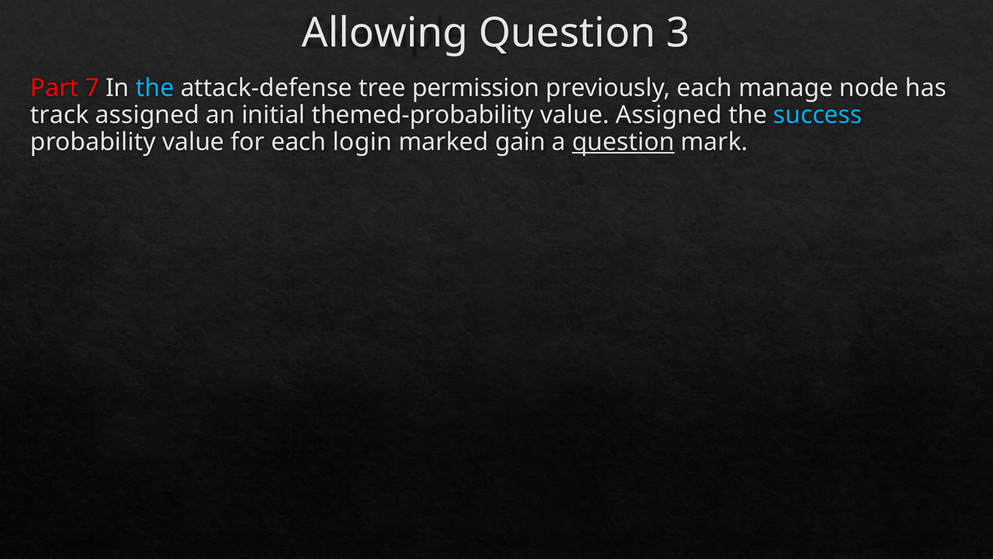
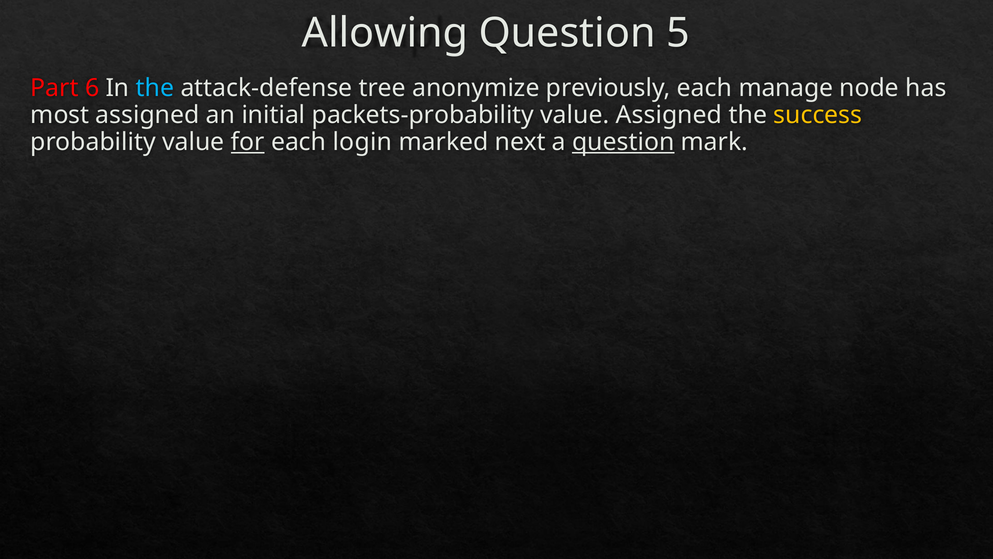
3: 3 -> 5 (678, 33)
7: 7 -> 6 (92, 88)
permission: permission -> anonymize (476, 88)
track: track -> most (60, 115)
themed-probability: themed-probability -> packets-probability (423, 115)
success colour: light blue -> yellow (818, 115)
for underline: none -> present (248, 142)
gain: gain -> next (520, 142)
